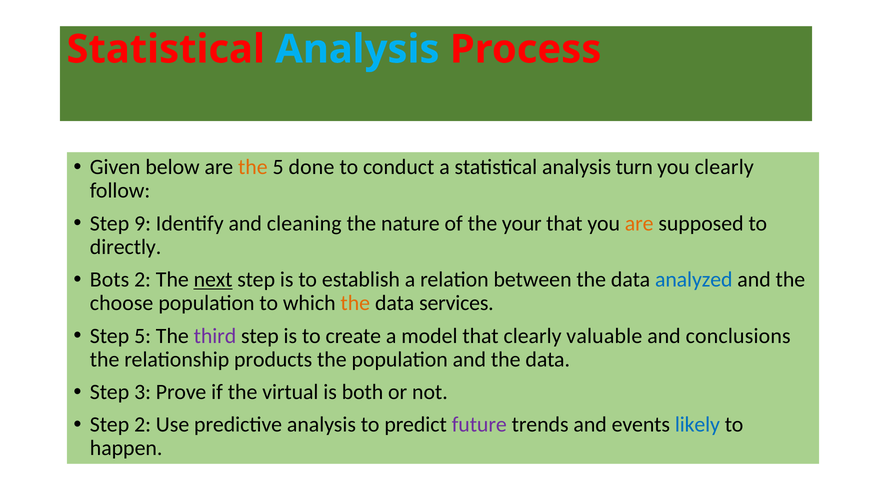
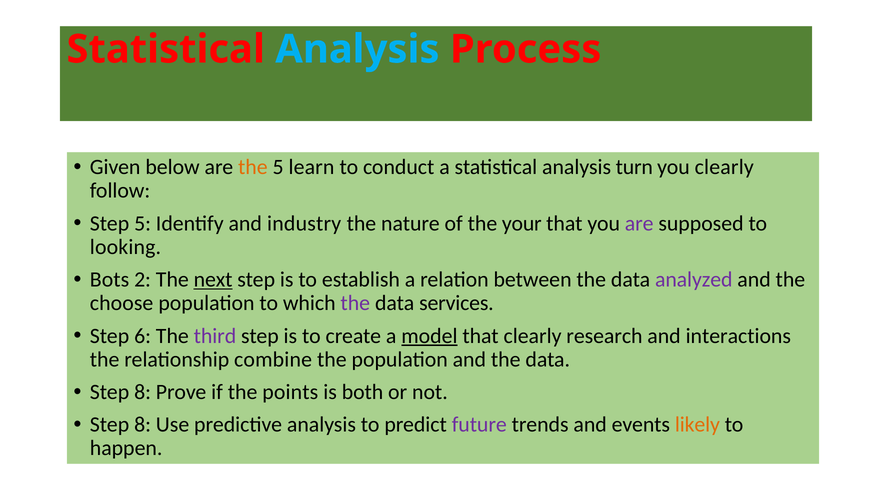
done: done -> learn (311, 167)
Step 9: 9 -> 5 (143, 223)
cleaning: cleaning -> industry (304, 223)
are colour: orange -> purple (639, 223)
directly: directly -> looking (125, 247)
analyzed colour: blue -> purple (694, 279)
the colour: orange -> purple (355, 303)
Step 5: 5 -> 6 (143, 335)
model underline: none -> present (429, 335)
valuable: valuable -> research (604, 335)
conclusions: conclusions -> interactions (738, 335)
products: products -> combine (273, 359)
3: 3 -> 8 (143, 392)
virtual: virtual -> points (290, 392)
2: 2 -> 8 (143, 424)
likely colour: blue -> orange (697, 424)
